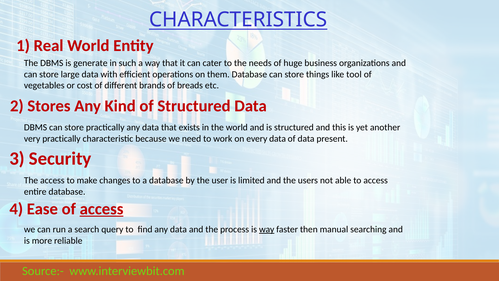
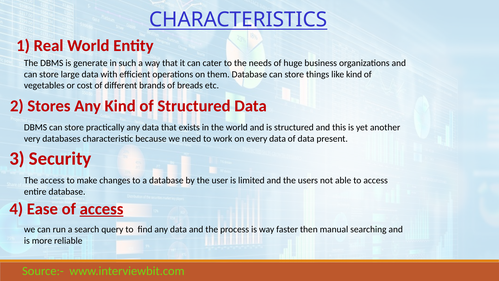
like tool: tool -> kind (354, 74)
very practically: practically -> databases (61, 139)
way underline: present -> none (267, 229)
